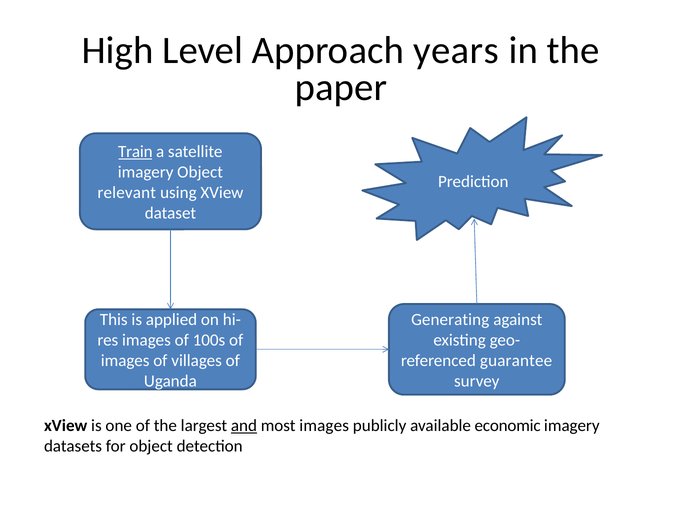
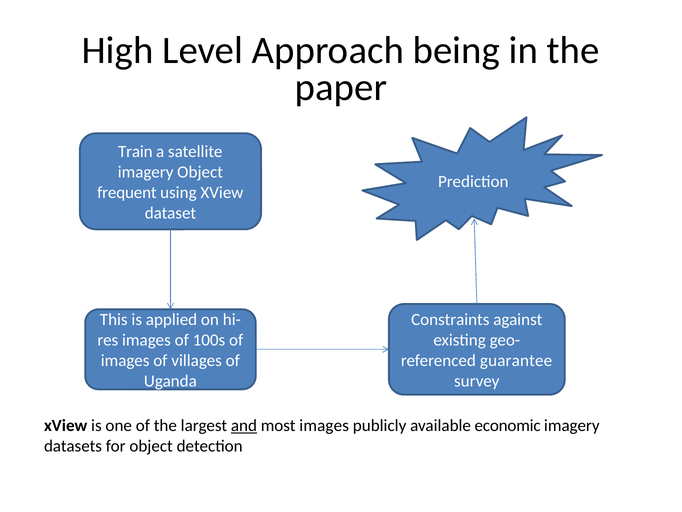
years: years -> being (456, 50)
Train underline: present -> none (135, 152)
relevant: relevant -> frequent (127, 193)
Generating: Generating -> Constraints (450, 319)
